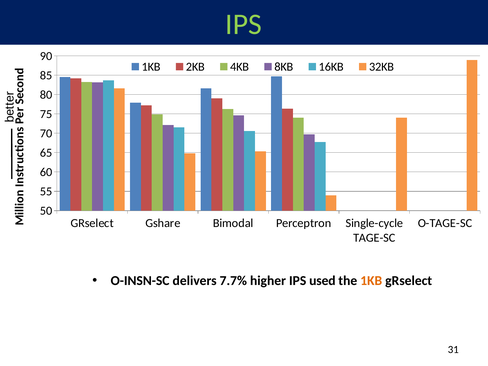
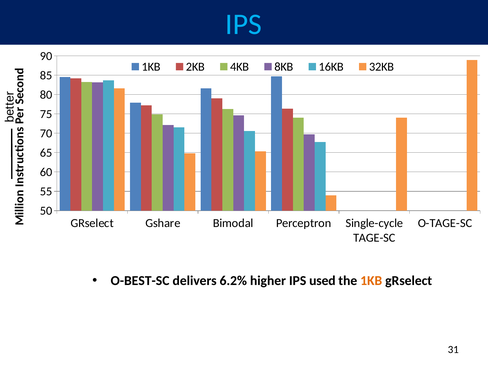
IPS colour: light green -> light blue (244, 24)
O-INSN-SC: O-INSN-SC -> O-BEST-SC (140, 281)
7.7%: 7.7% -> 6.2% (233, 281)
